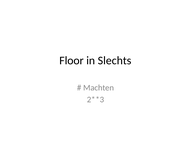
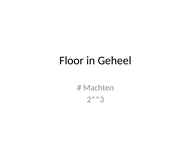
Slechts: Slechts -> Geheel (115, 61)
